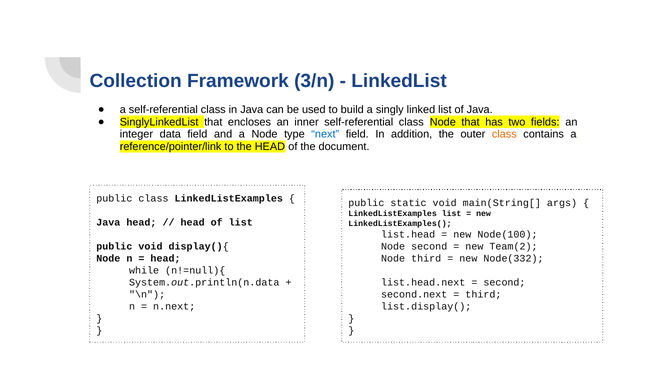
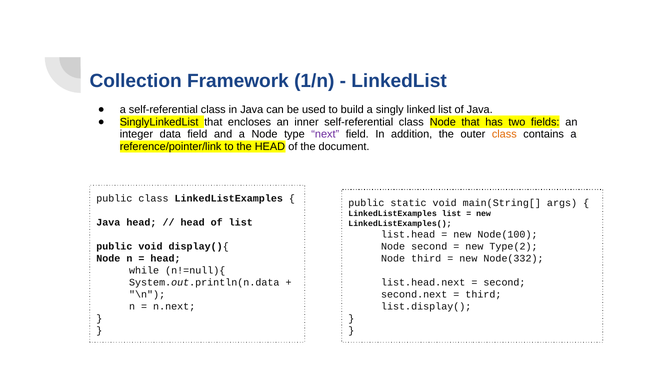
3/n: 3/n -> 1/n (314, 81)
next colour: blue -> purple (325, 135)
Team(2: Team(2 -> Type(2 (513, 247)
